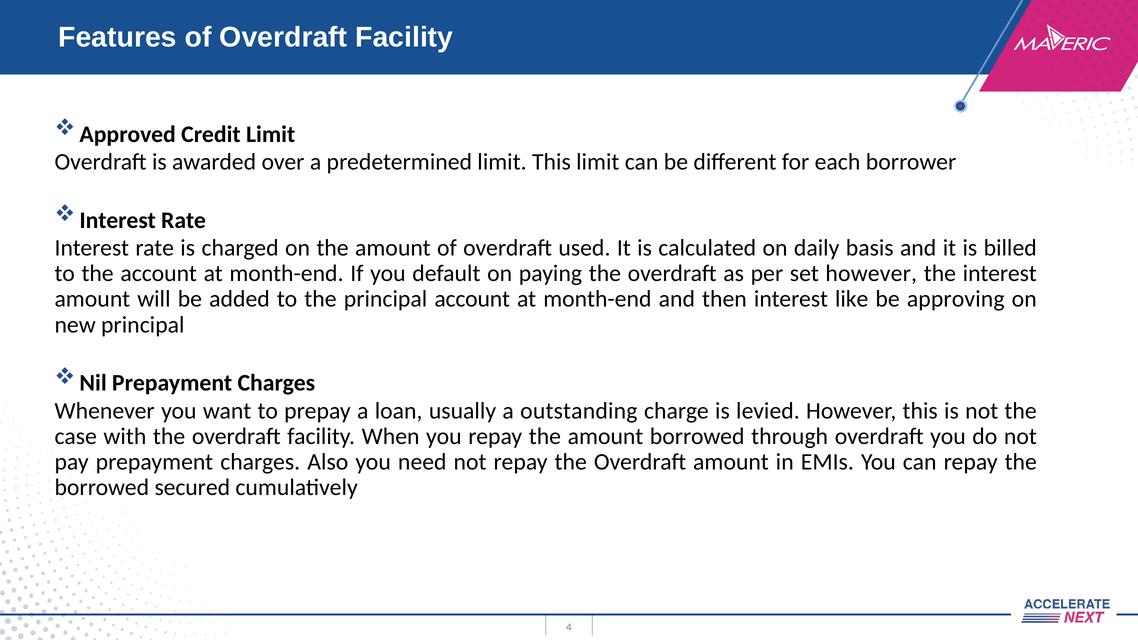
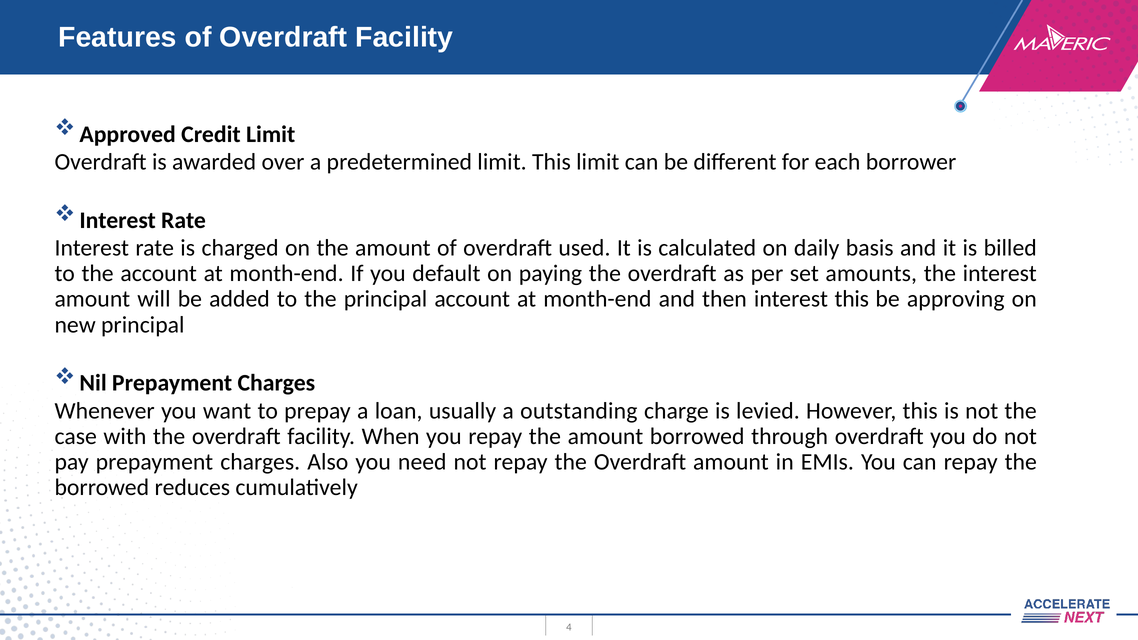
set however: however -> amounts (871, 274)
interest like: like -> this (852, 299)
secured: secured -> reduces (192, 488)
